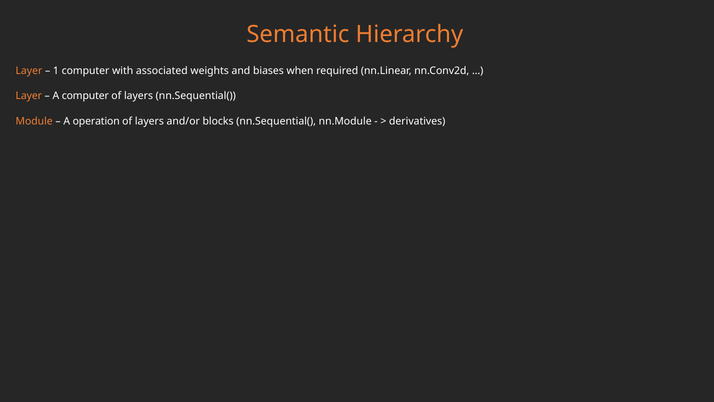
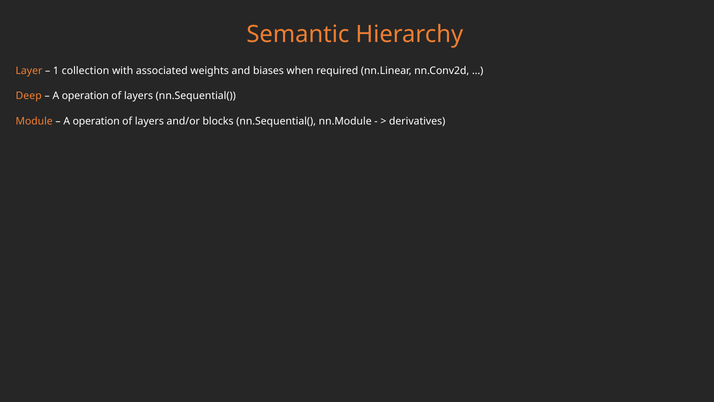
1 computer: computer -> collection (85, 71)
Layer: Layer -> Deep (29, 96)
computer: computer -> operation (85, 96)
